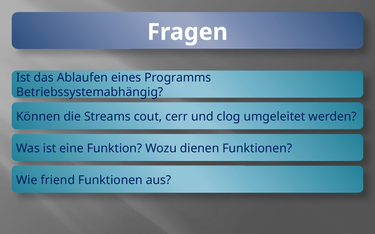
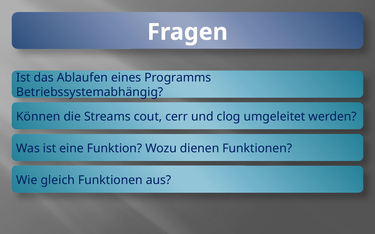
friend: friend -> gleich (58, 180)
